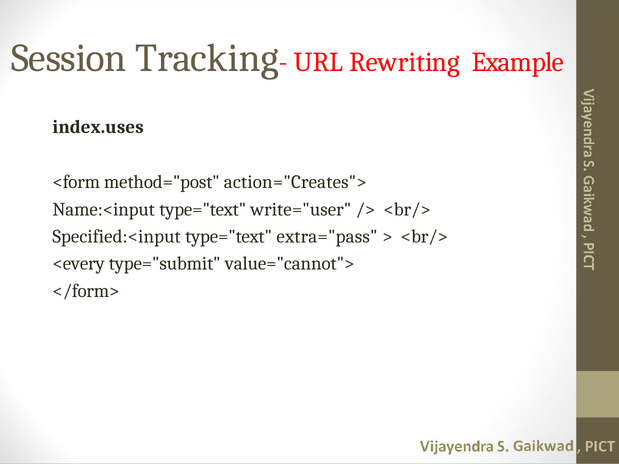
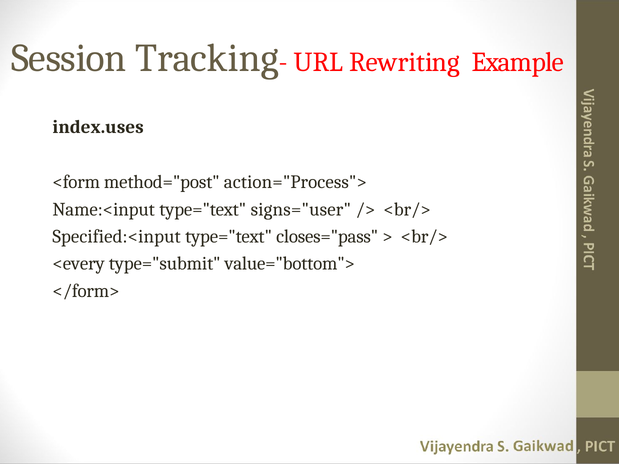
action="Creates">: action="Creates"> -> action="Process"> (295, 182)
write="user: write="user -> signs="user (301, 209)
extra="pass: extra="pass -> closes="pass (327, 237)
value="cannot">: value="cannot"> -> value="bottom"> (290, 264)
